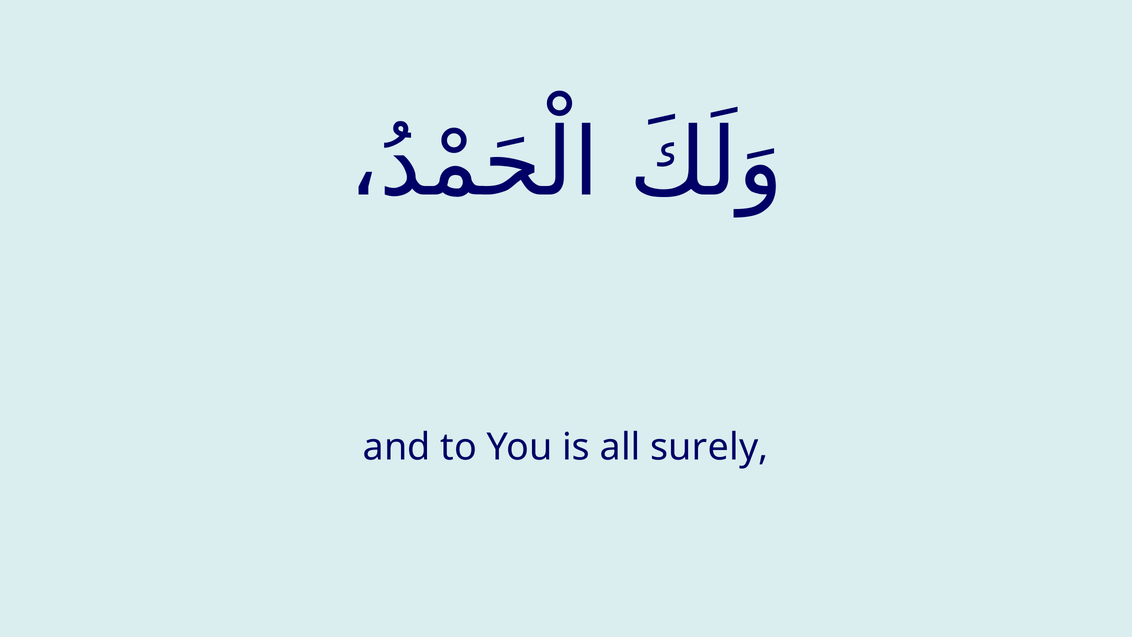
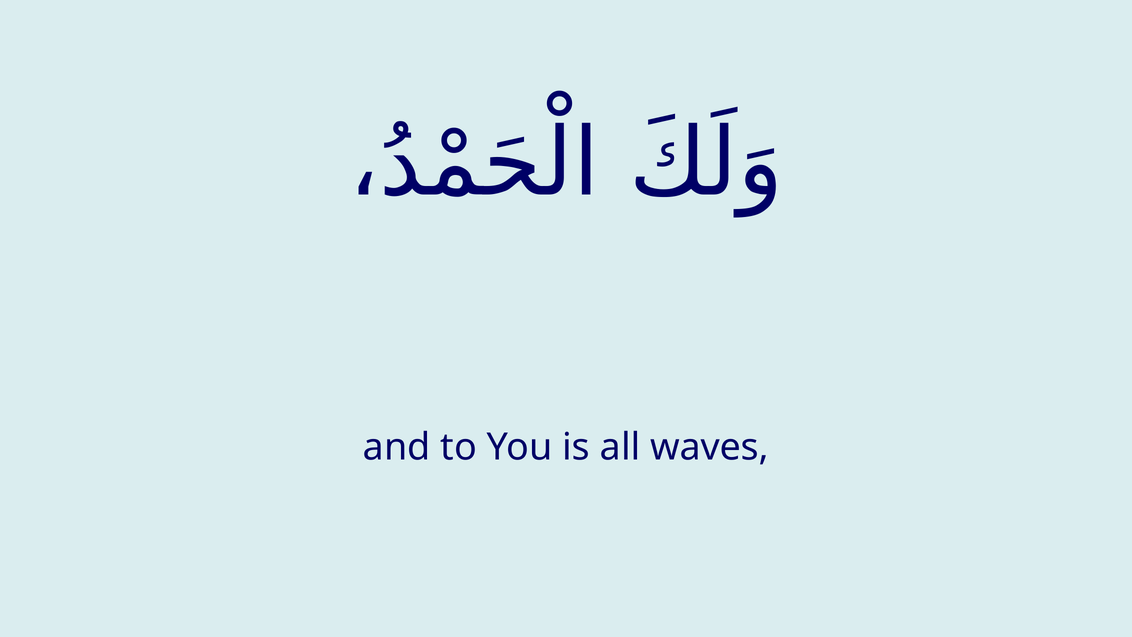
surely: surely -> waves (710, 447)
